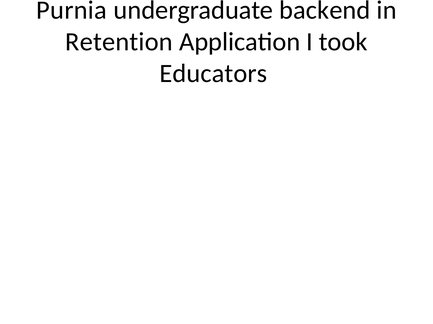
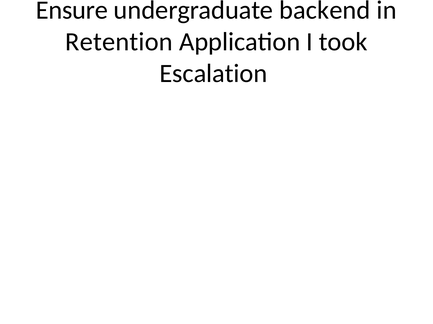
Purnia: Purnia -> Ensure (72, 10)
Educators: Educators -> Escalation (213, 74)
